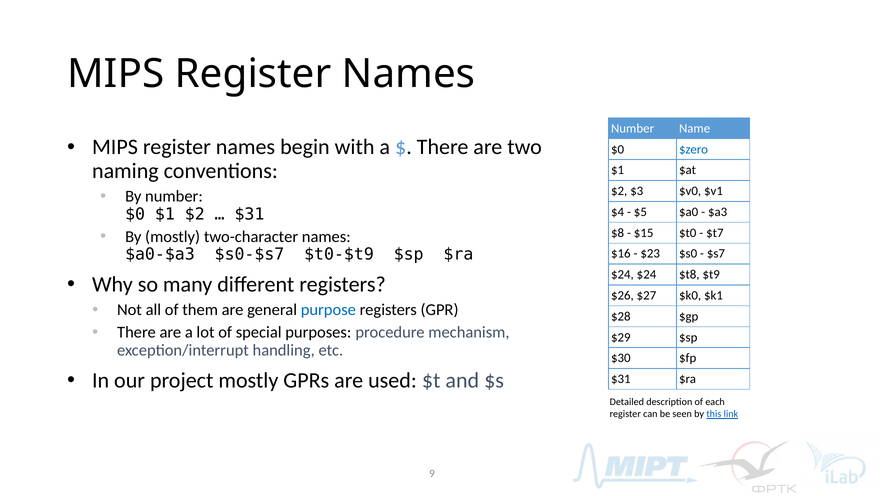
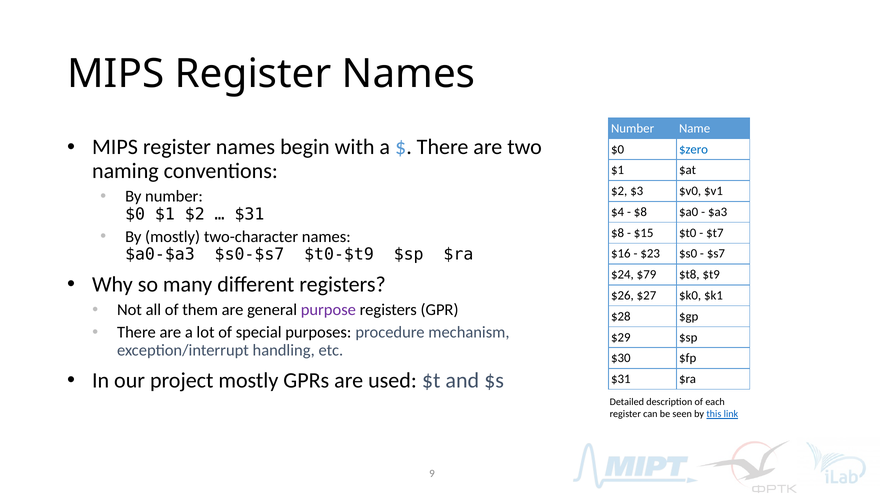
$5: $5 -> $8 (640, 212)
$24 $24: $24 -> $79 (647, 275)
purpose colour: blue -> purple (328, 310)
